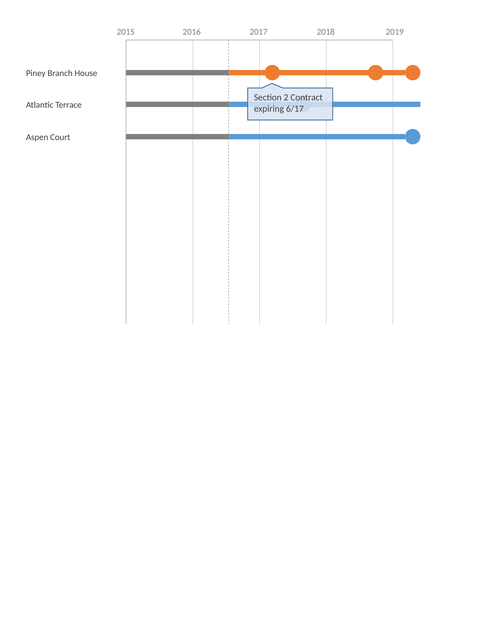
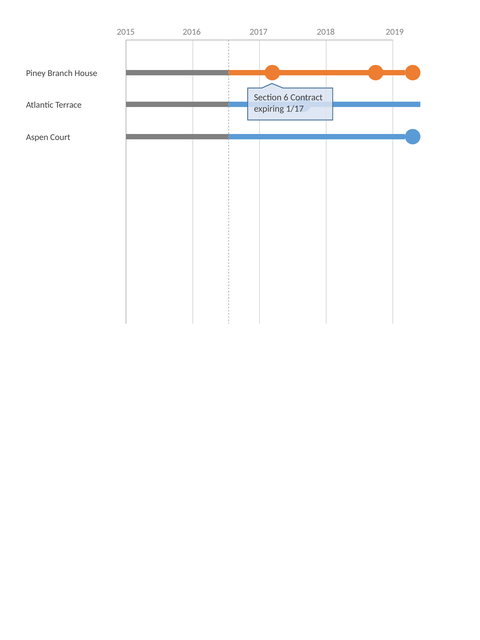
2: 2 -> 6 (286, 97)
6/17: 6/17 -> 1/17 (295, 109)
